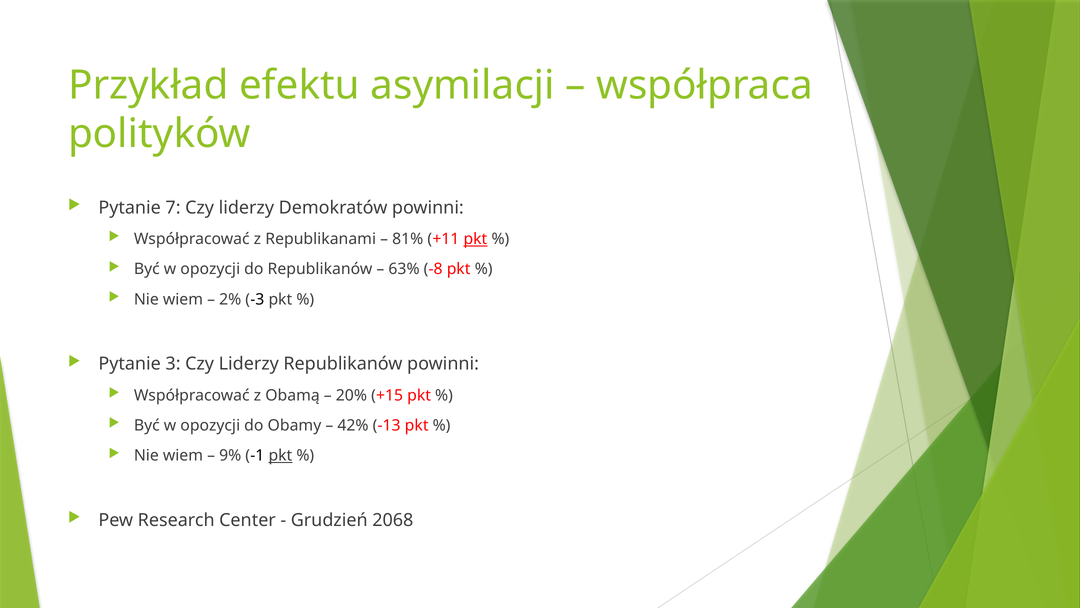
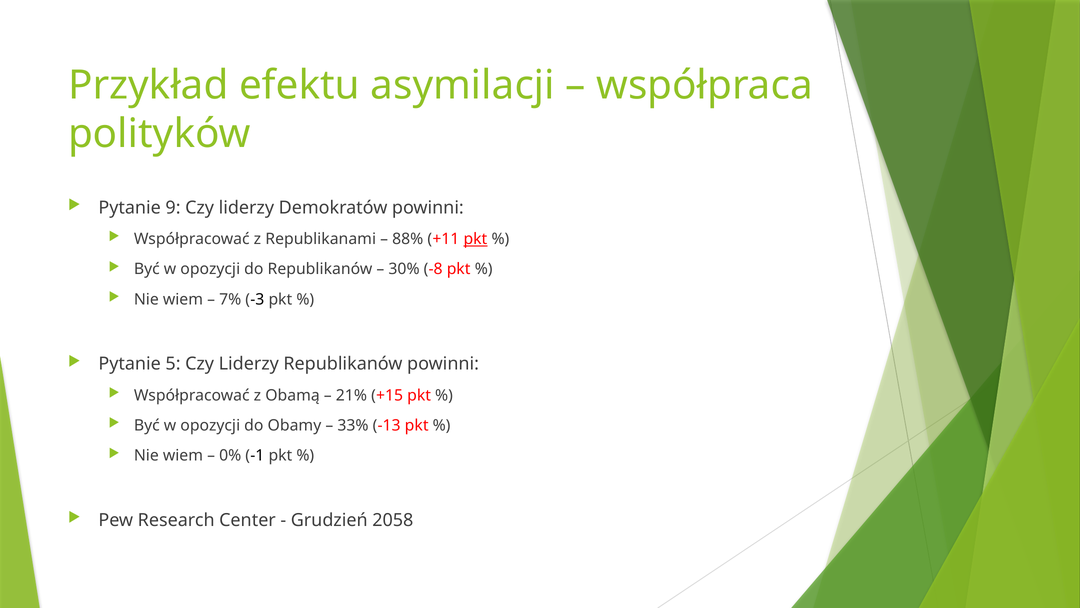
7: 7 -> 9 (173, 208)
81%: 81% -> 88% (408, 239)
63%: 63% -> 30% (404, 269)
2%: 2% -> 7% (230, 299)
3: 3 -> 5 (173, 364)
20%: 20% -> 21% (351, 395)
42%: 42% -> 33% (353, 425)
9%: 9% -> 0% (230, 455)
pkt underline: present -> none (280, 455)
2068: 2068 -> 2058 (393, 520)
